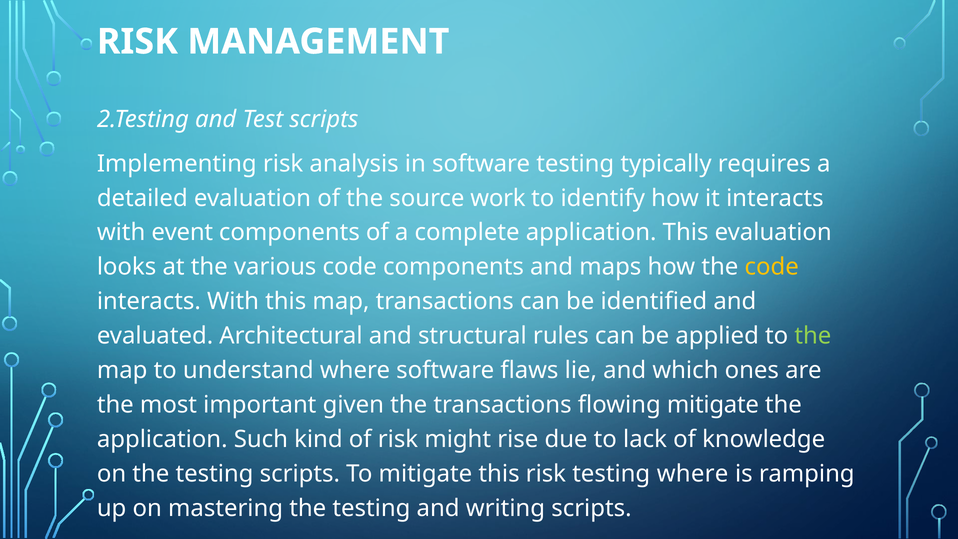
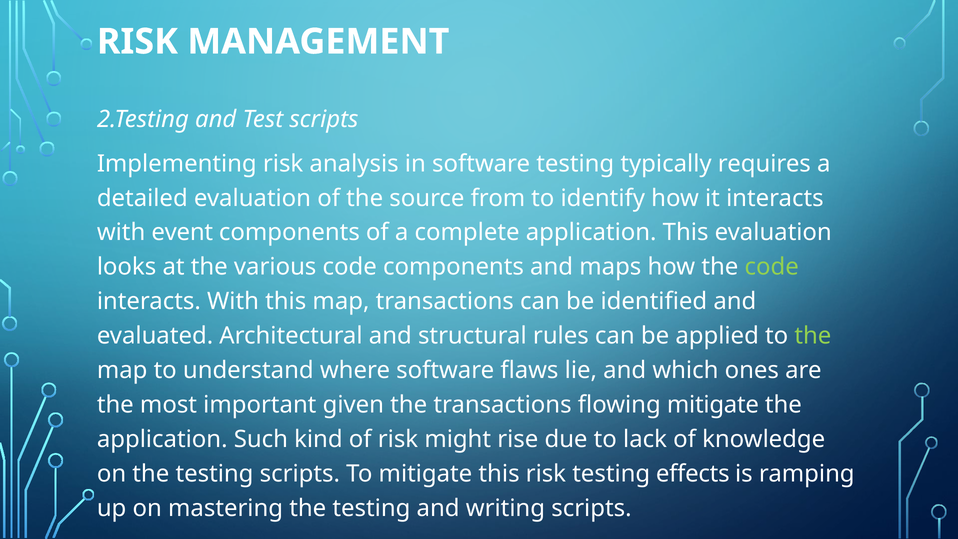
work: work -> from (498, 198)
code colour: yellow -> light green (772, 267)
testing where: where -> effects (693, 474)
